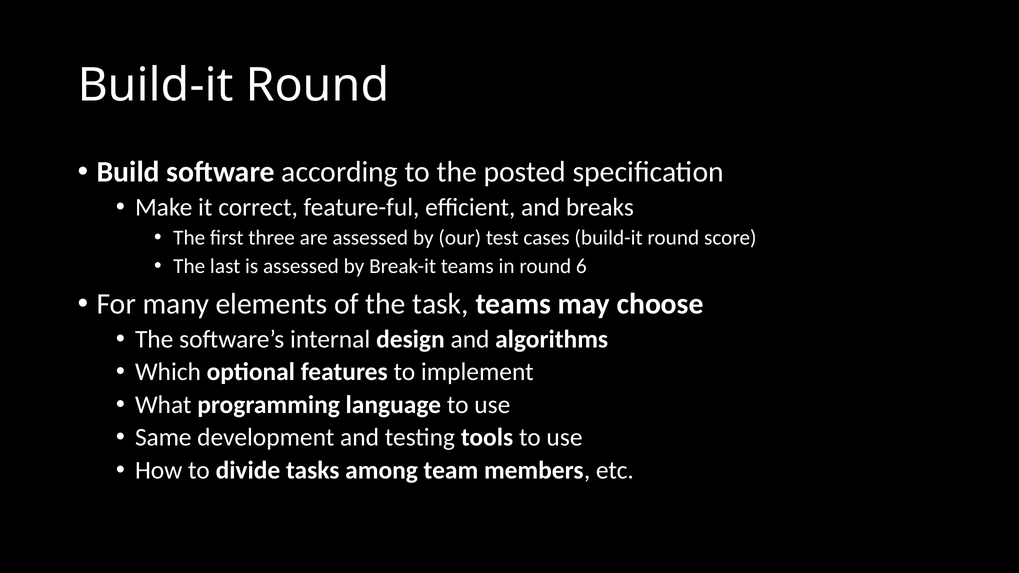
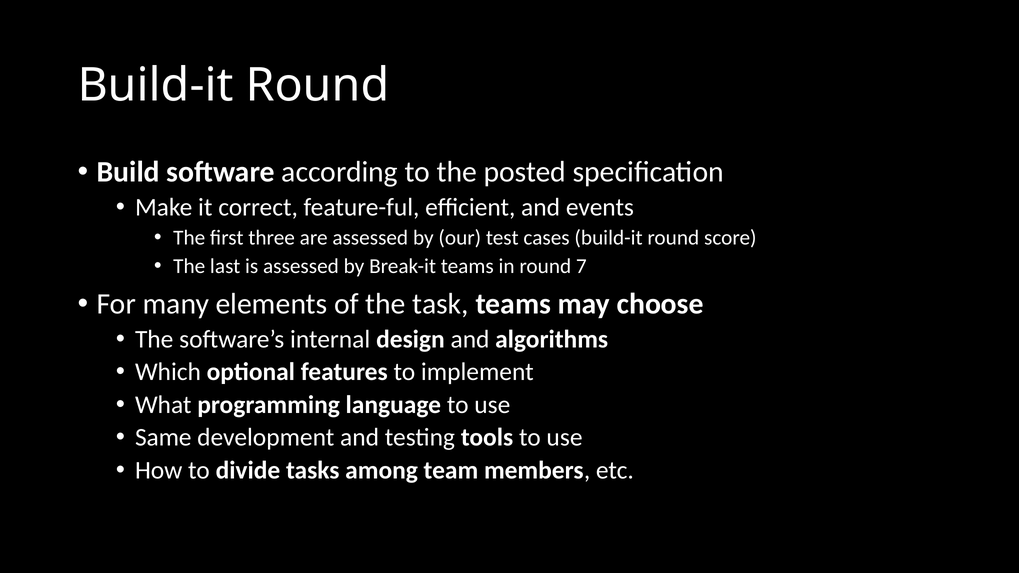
breaks: breaks -> events (600, 207)
6: 6 -> 7 (581, 266)
